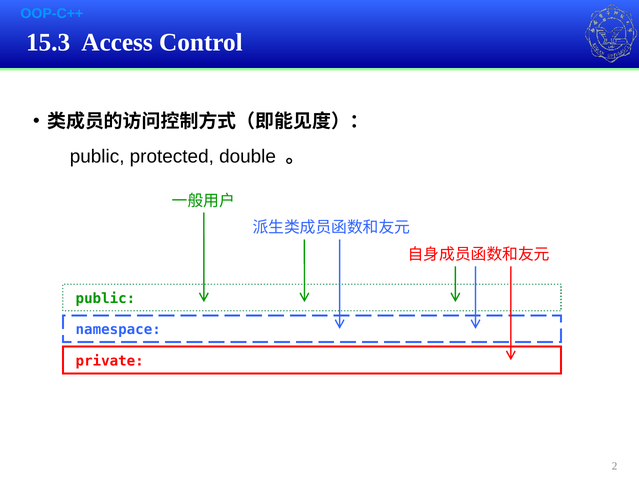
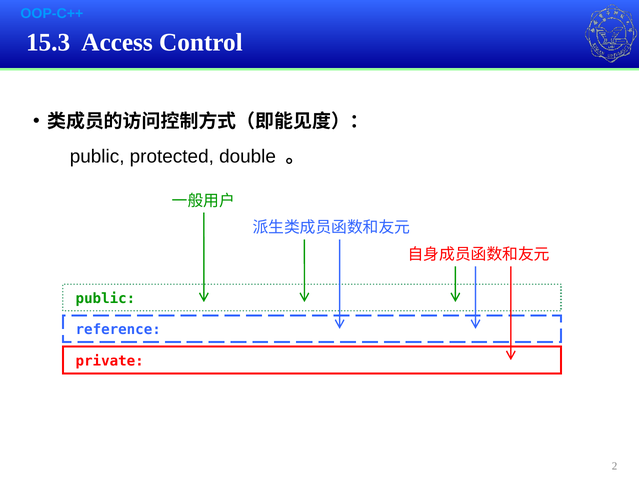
namespace: namespace -> reference (118, 330)
